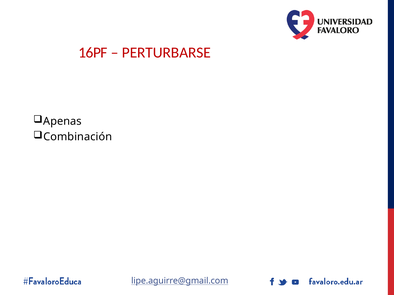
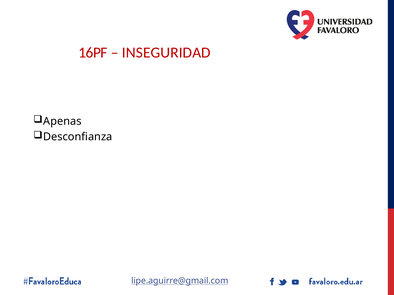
PERTURBARSE: PERTURBARSE -> INSEGURIDAD (166, 53)
Combinación: Combinación -> Desconfianza (78, 137)
